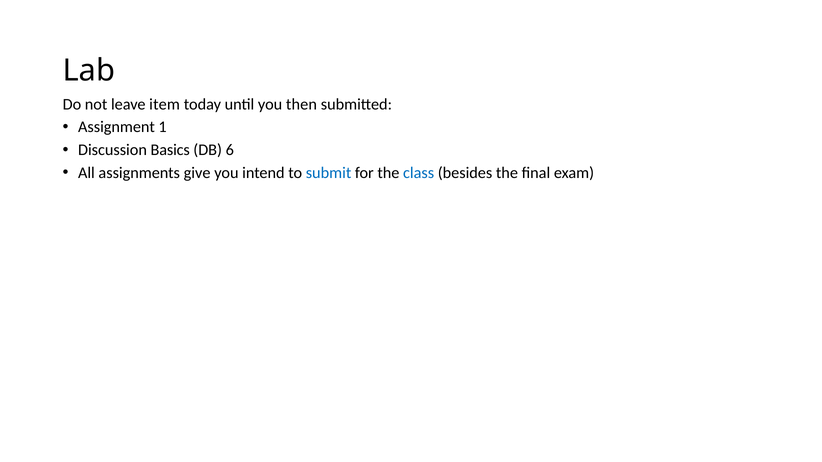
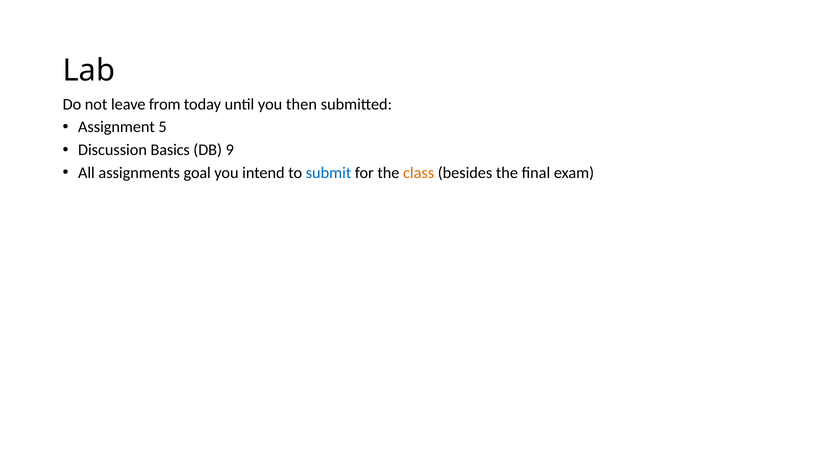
item: item -> from (165, 104)
1: 1 -> 5 (163, 127)
6: 6 -> 9 (230, 150)
give: give -> goal (197, 173)
class colour: blue -> orange (419, 173)
